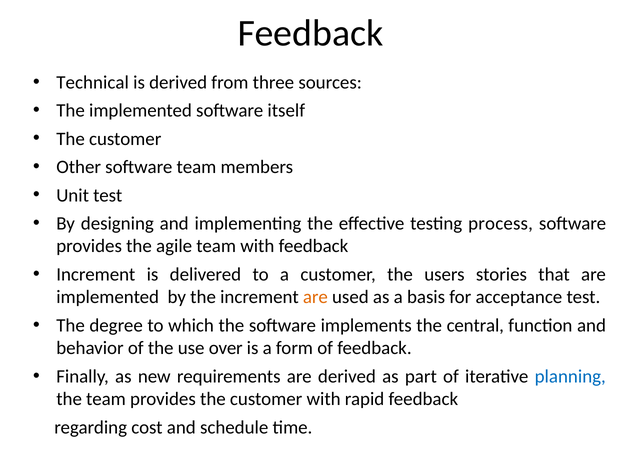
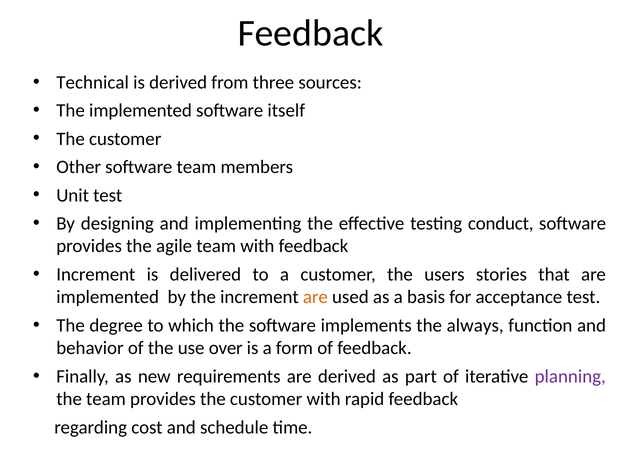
process: process -> conduct (501, 223)
central: central -> always (475, 325)
planning colour: blue -> purple (570, 376)
